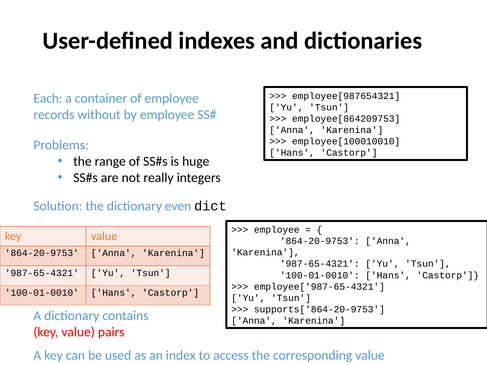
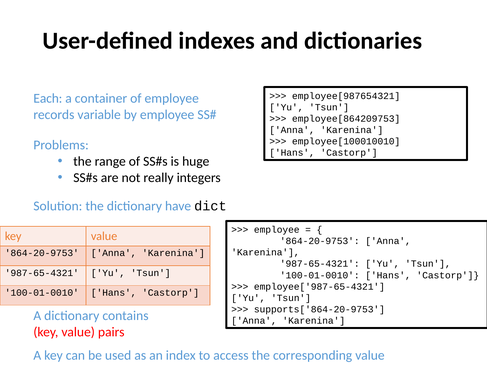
without: without -> variable (99, 115)
even: even -> have (178, 206)
